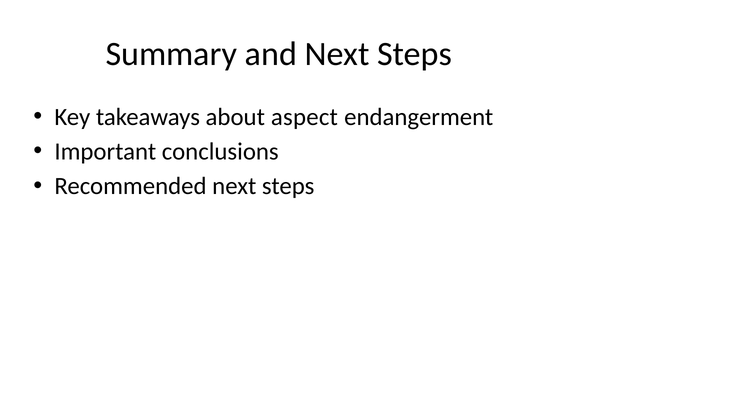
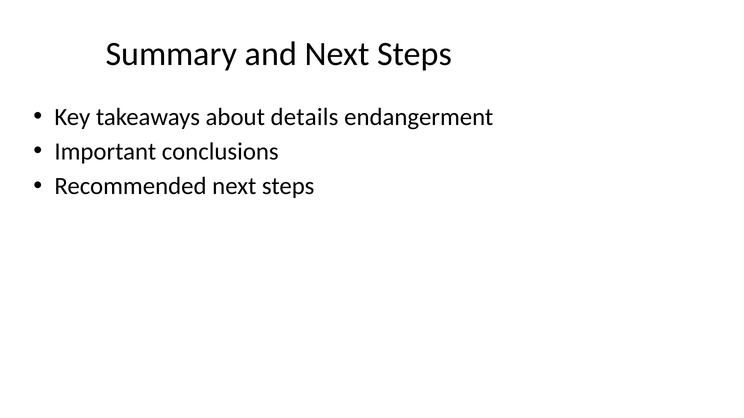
aspect: aspect -> details (304, 117)
